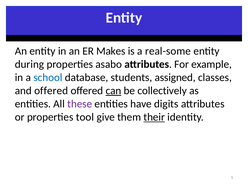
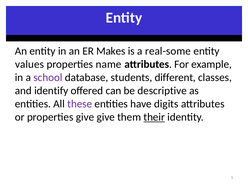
during: during -> values (29, 64)
asabo: asabo -> name (109, 64)
school colour: blue -> purple (48, 77)
assigned: assigned -> different (175, 77)
and offered: offered -> identify (51, 91)
can underline: present -> none (113, 91)
collectively: collectively -> descriptive (162, 91)
properties tool: tool -> give (85, 117)
